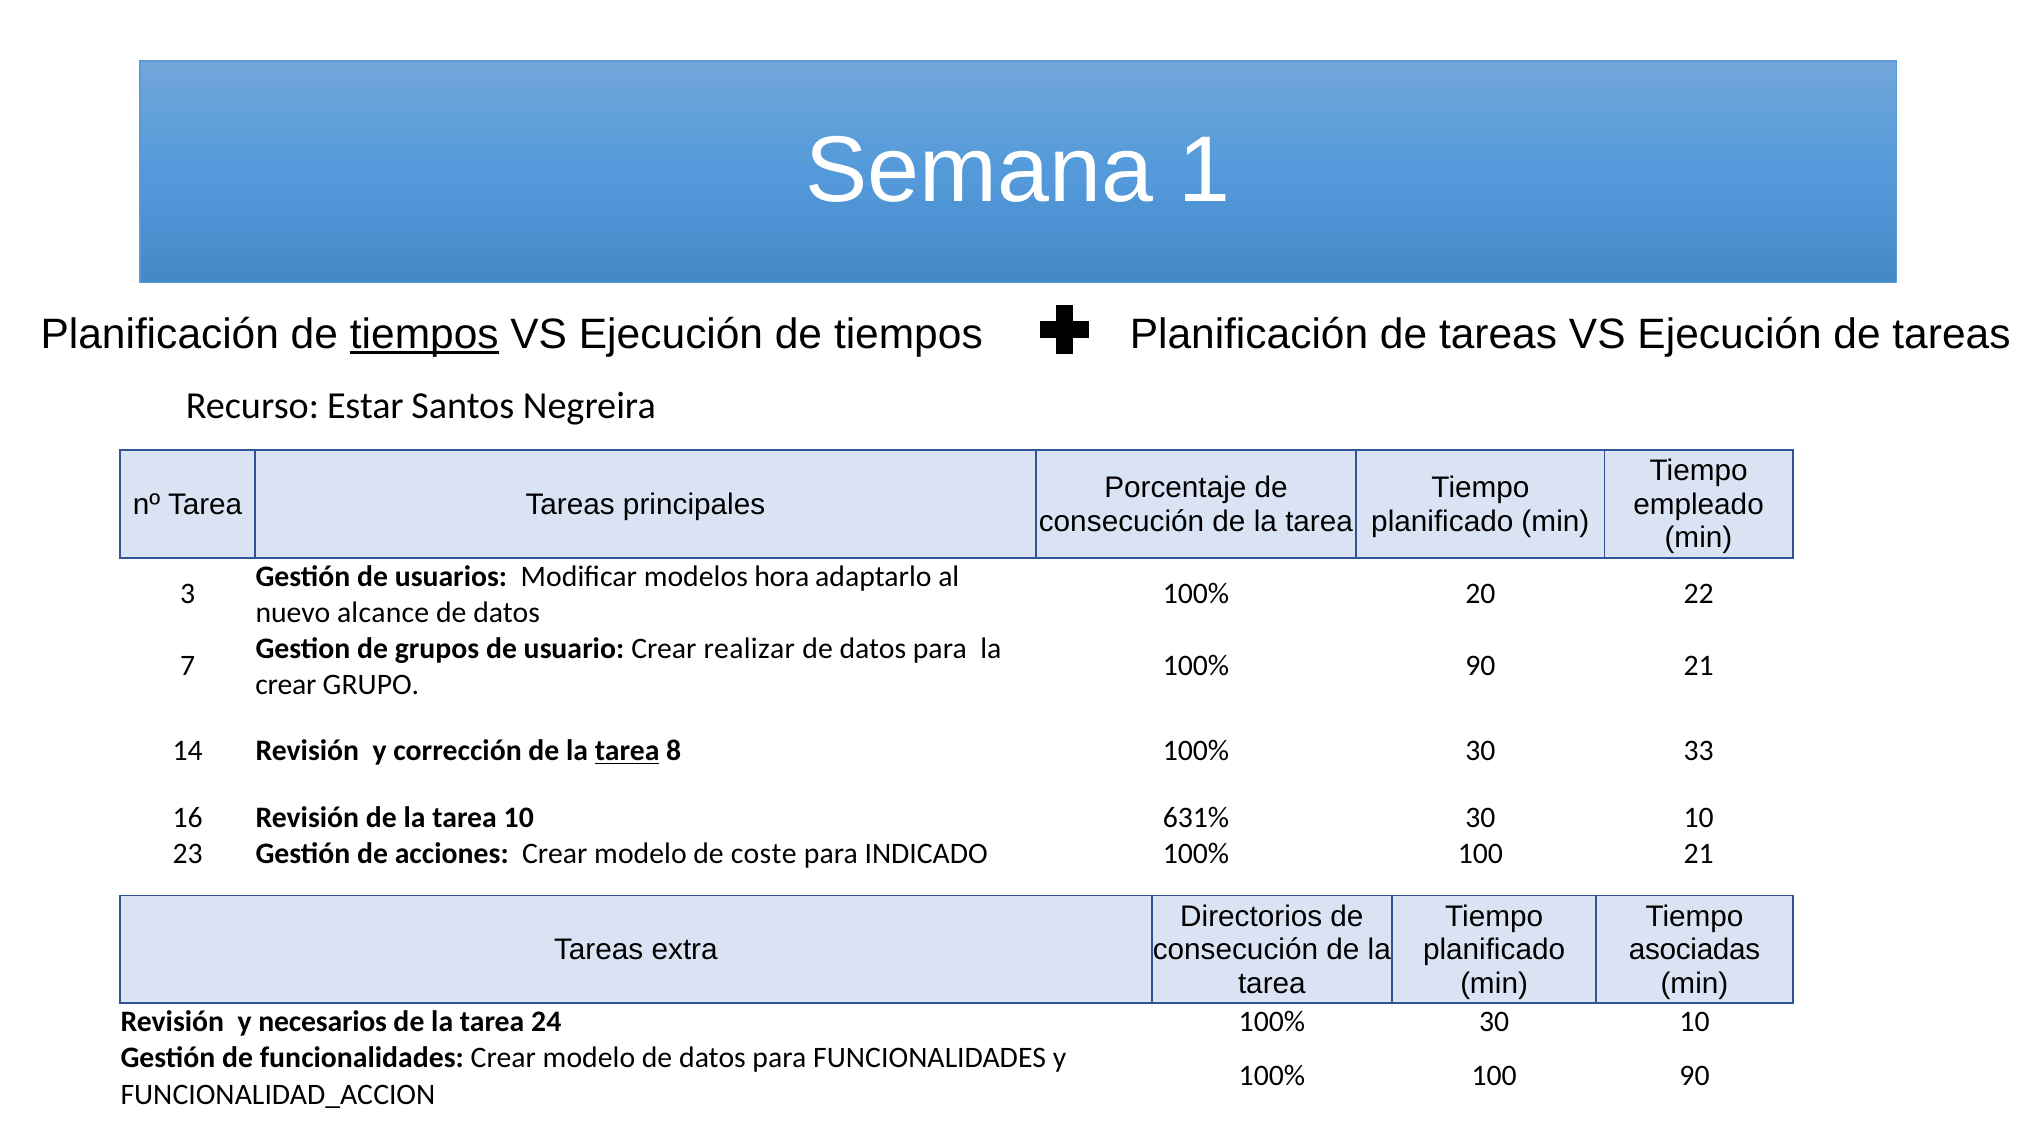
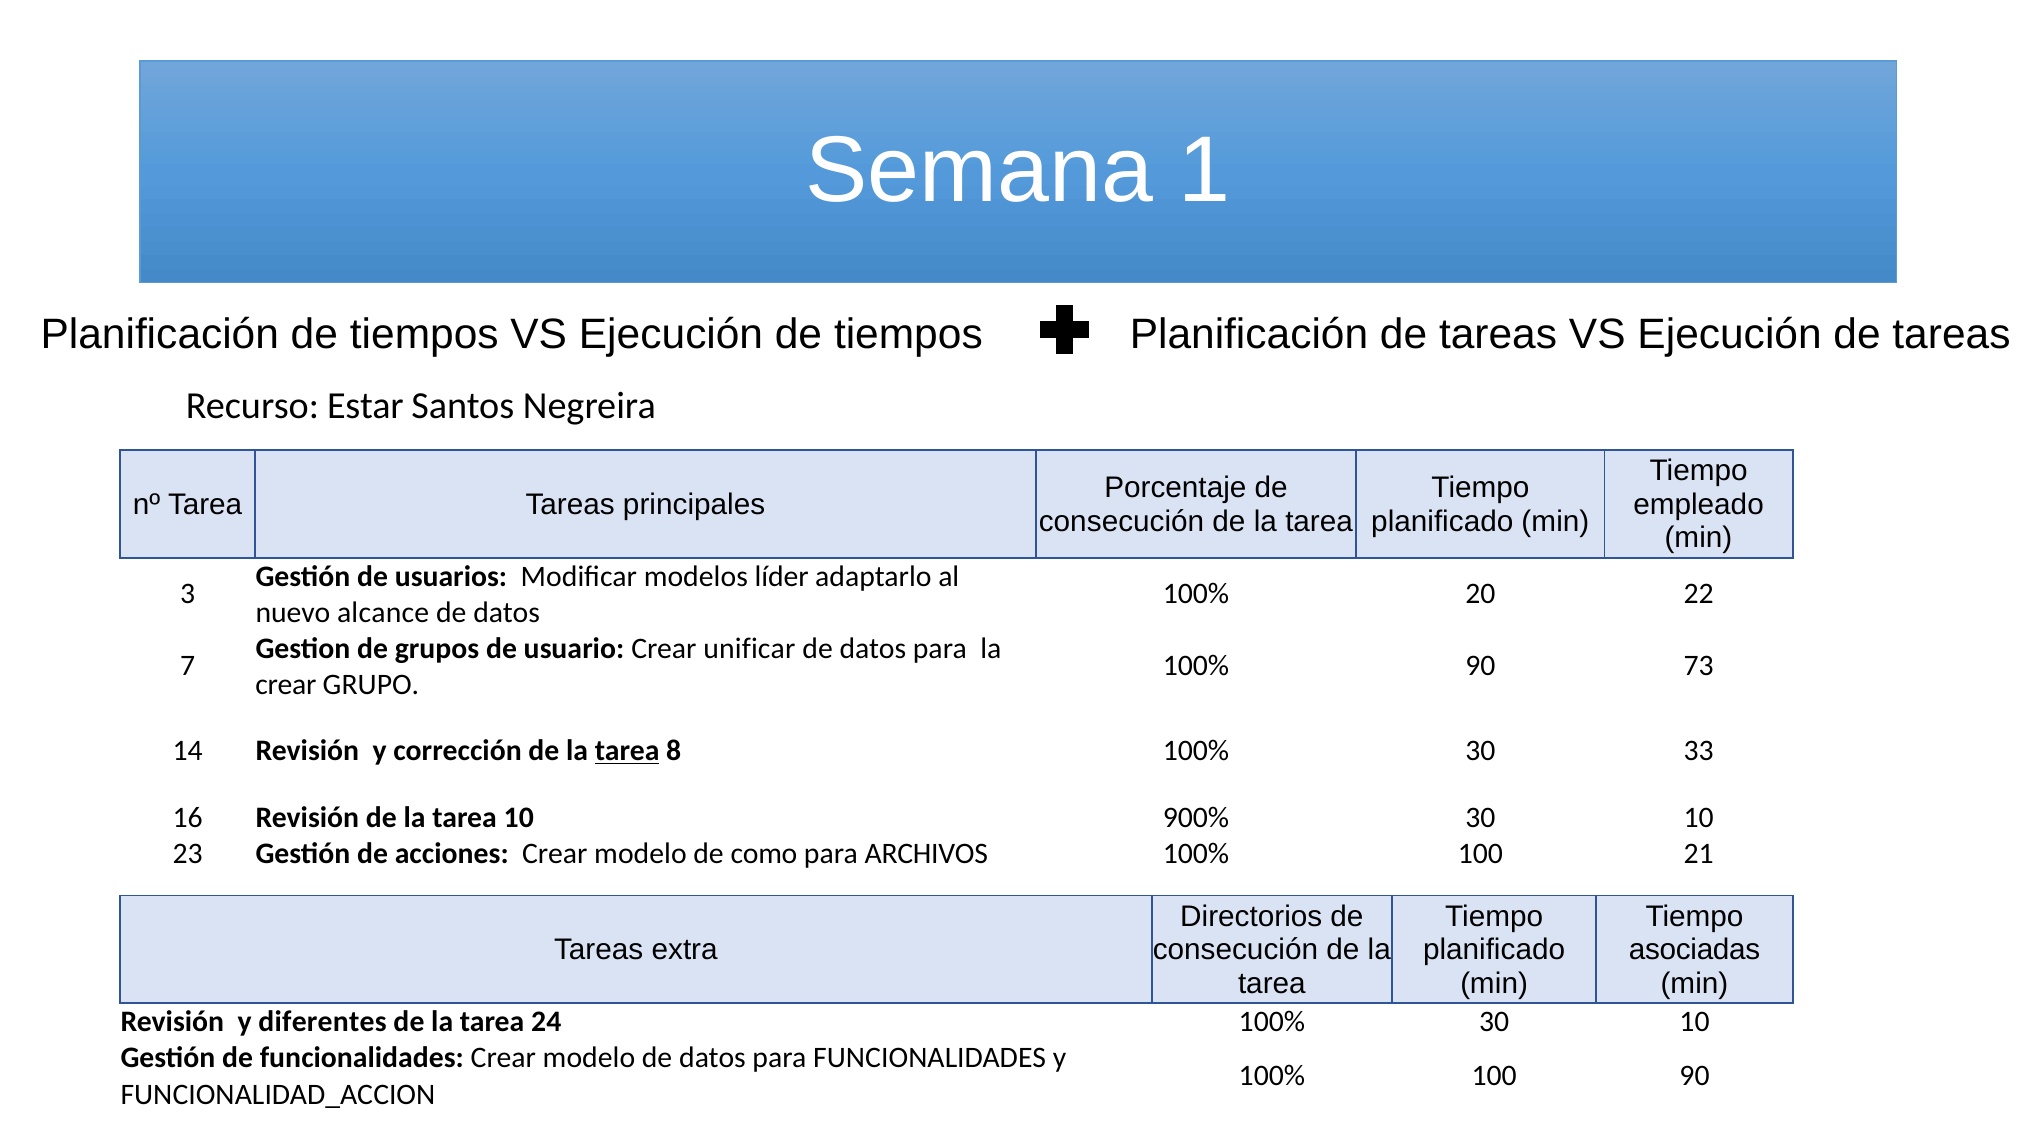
tiempos underline: present -> none (424, 334)
hora: hora -> líder (782, 576)
realizar: realizar -> unificar (749, 648)
90 21: 21 -> 73 (1699, 666)
631%: 631% -> 900% (1196, 818)
coste: coste -> como (764, 854)
INDICADO: INDICADO -> ARCHIVOS (926, 854)
necesarios: necesarios -> diferentes (323, 1022)
